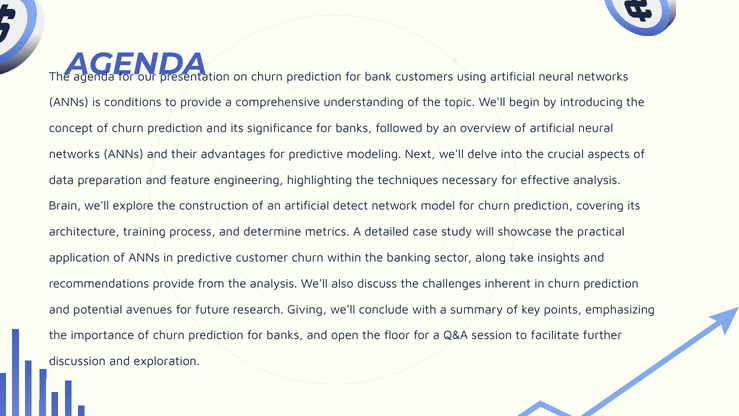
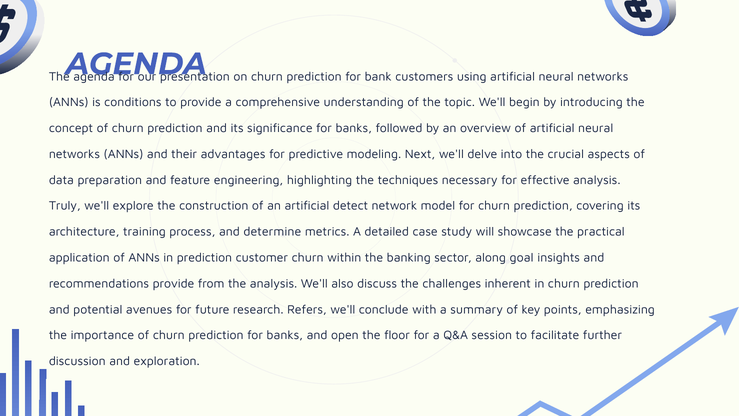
Brain: Brain -> Truly (65, 206)
in predictive: predictive -> prediction (204, 257)
take: take -> goal (522, 257)
Giving: Giving -> Refers (307, 309)
